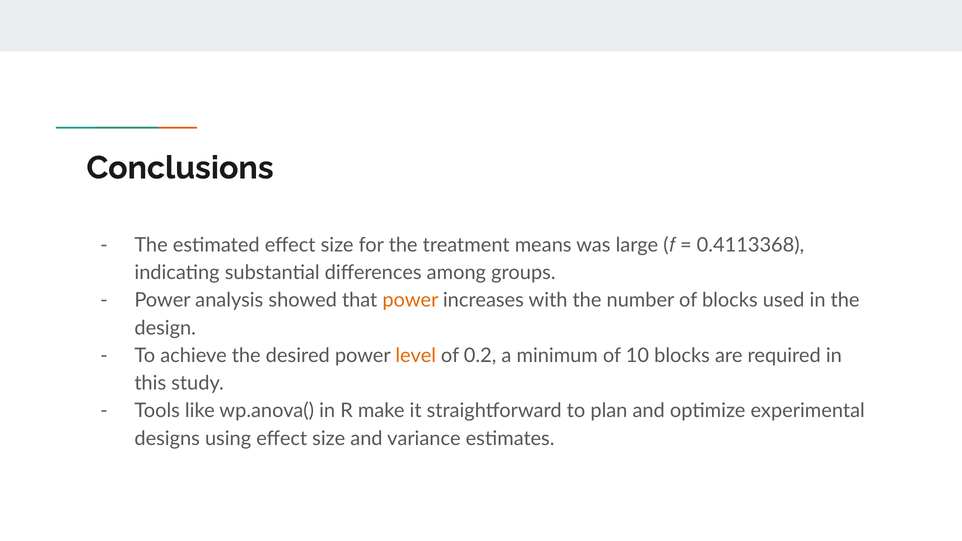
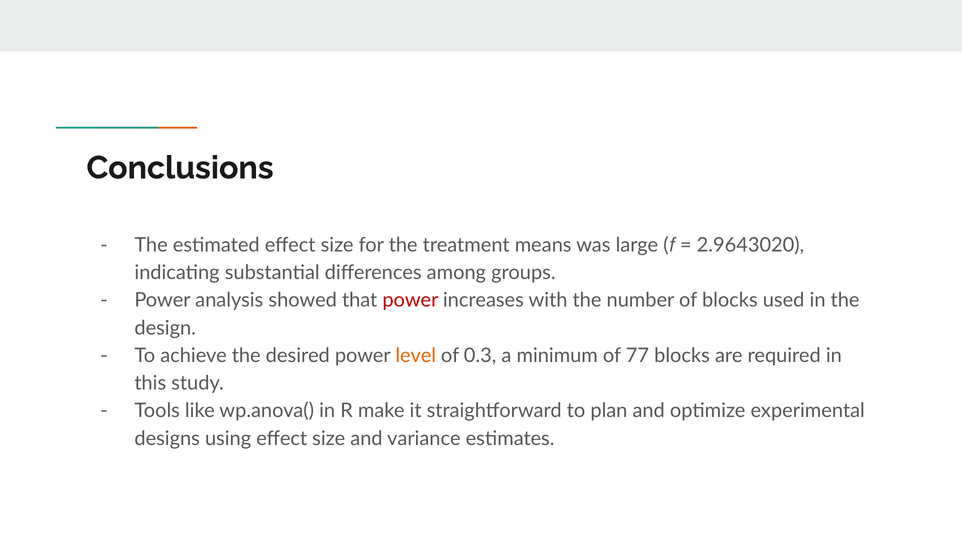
0.4113368: 0.4113368 -> 2.9643020 (750, 245)
power colour: orange -> red (410, 300)
0.2: 0.2 -> 0.3 (480, 356)
10: 10 -> 77 (637, 356)
